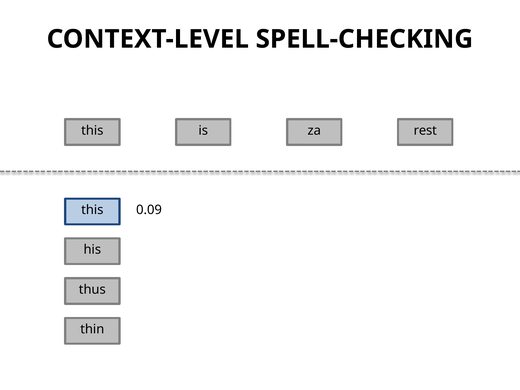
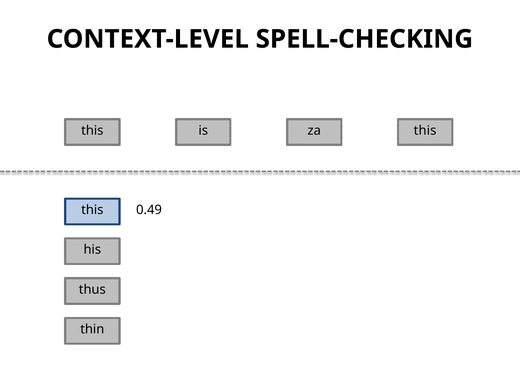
za rest: rest -> this (425, 130)
0.09: 0.09 -> 0.49 (149, 210)
